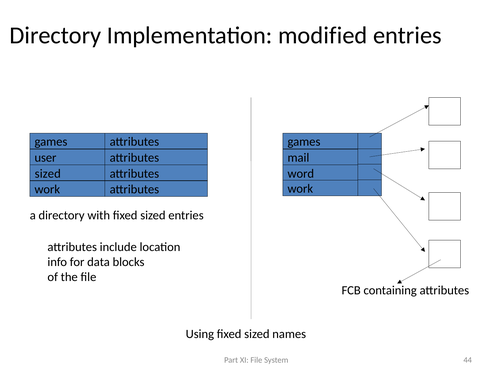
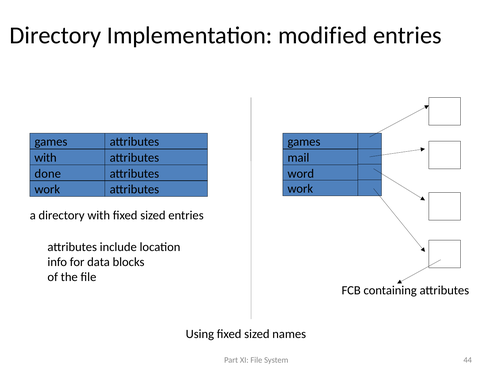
user: user -> with (46, 158)
sized: sized -> done (48, 173)
